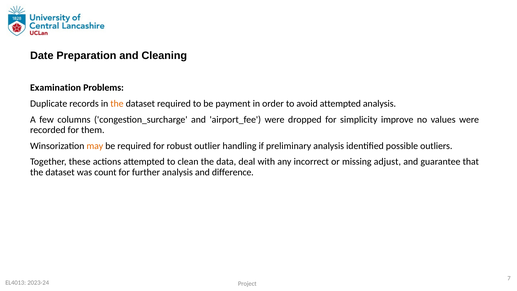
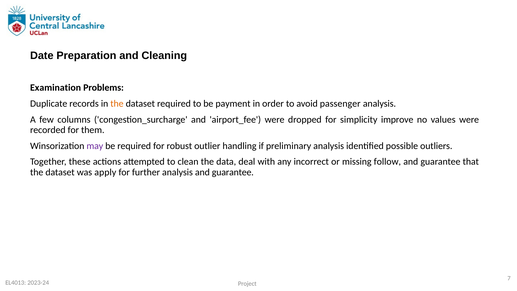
avoid attempted: attempted -> passenger (340, 104)
may colour: orange -> purple (95, 146)
adjust: adjust -> follow (387, 162)
count: count -> apply (105, 172)
analysis and difference: difference -> guarantee (233, 172)
